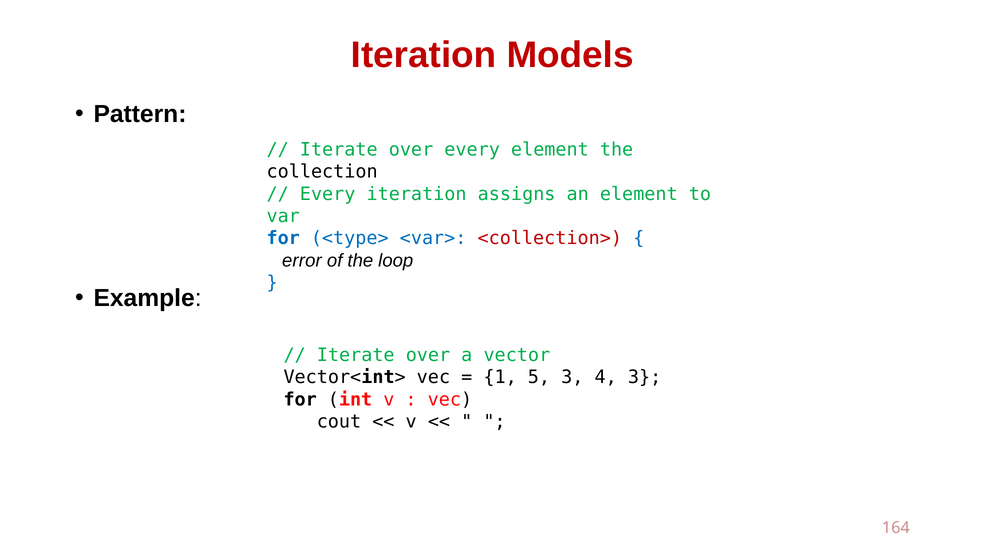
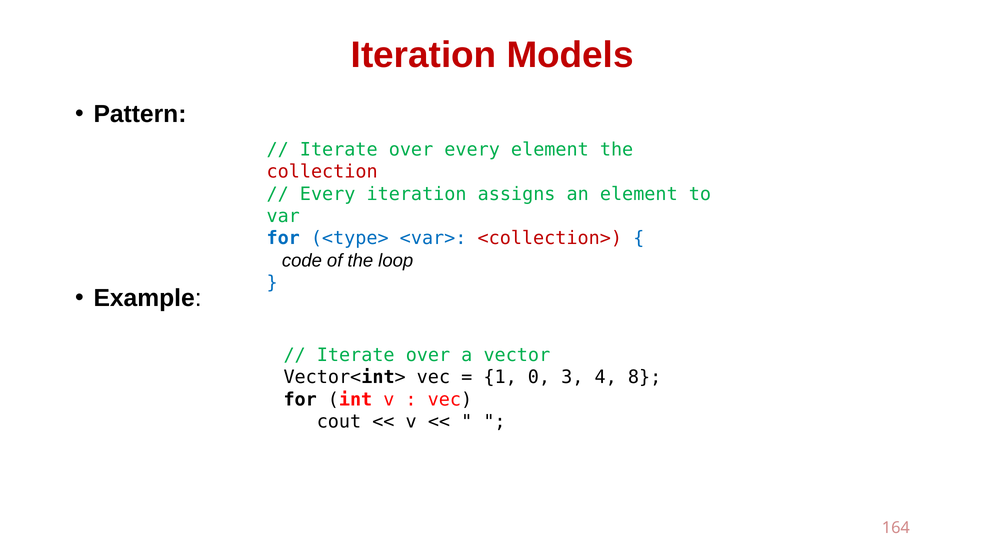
collection colour: black -> red (322, 172)
error: error -> code (302, 260)
5: 5 -> 0 (539, 377)
4 3: 3 -> 8 (645, 377)
